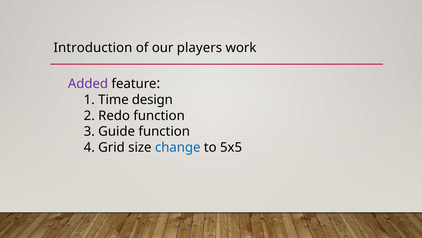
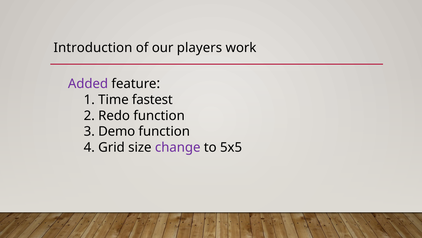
design: design -> fastest (152, 100)
Guide: Guide -> Demo (117, 131)
change colour: blue -> purple (178, 147)
